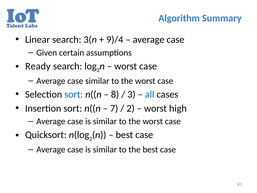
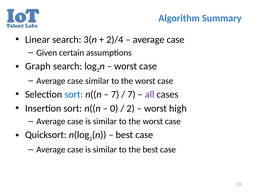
9)/4: 9)/4 -> 2)/4 (115, 40)
Ready: Ready -> Graph (38, 66)
8: 8 -> 7 (115, 94)
3: 3 -> 7 (131, 94)
all colour: blue -> purple (150, 94)
7: 7 -> 0 (114, 108)
